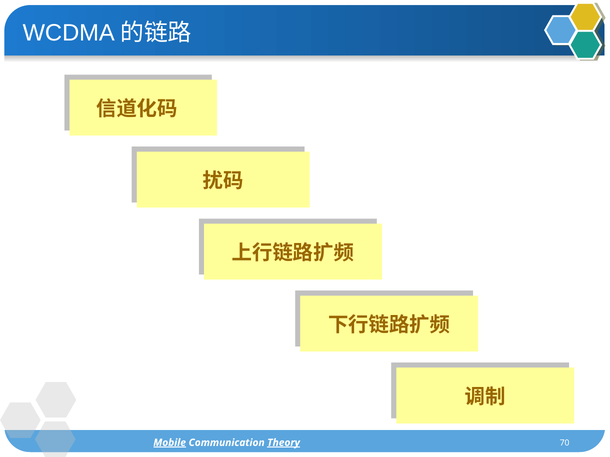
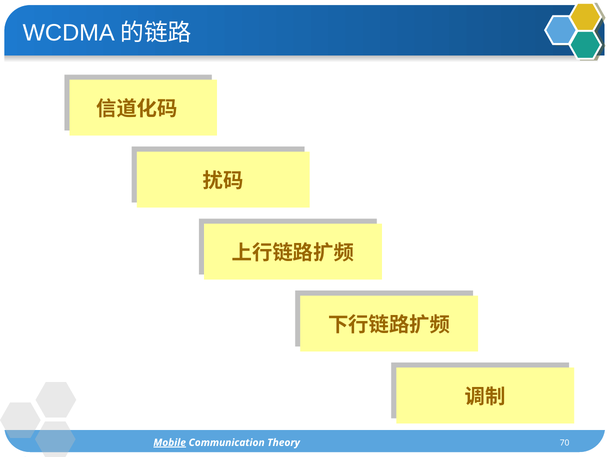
Theory underline: present -> none (284, 443)
